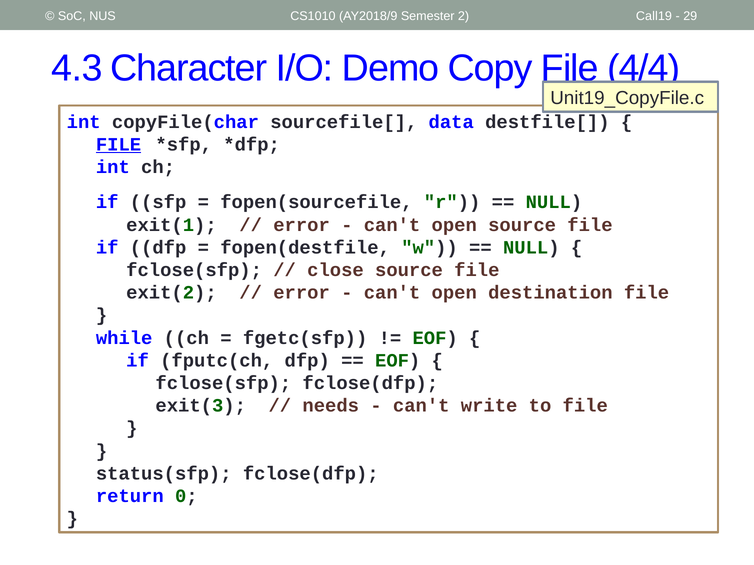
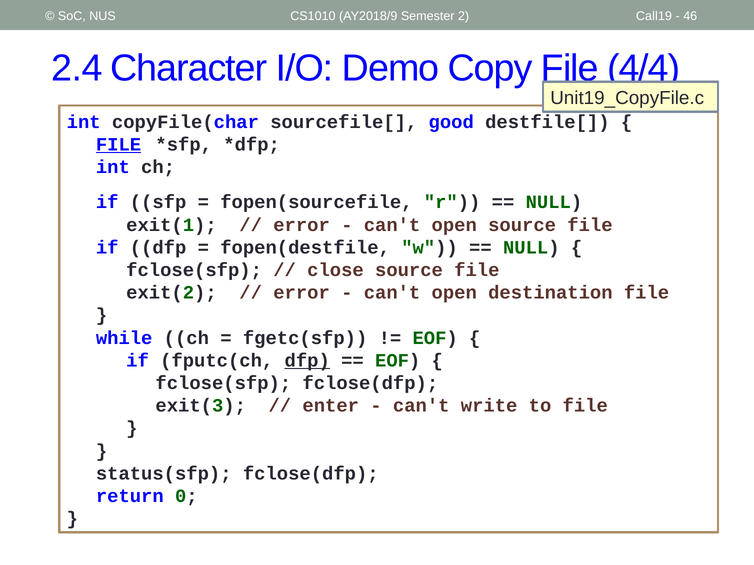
29: 29 -> 46 (690, 16)
4.3: 4.3 -> 2.4 (77, 69)
data: data -> good (451, 122)
dfp underline: none -> present (307, 361)
needs: needs -> enter (331, 406)
